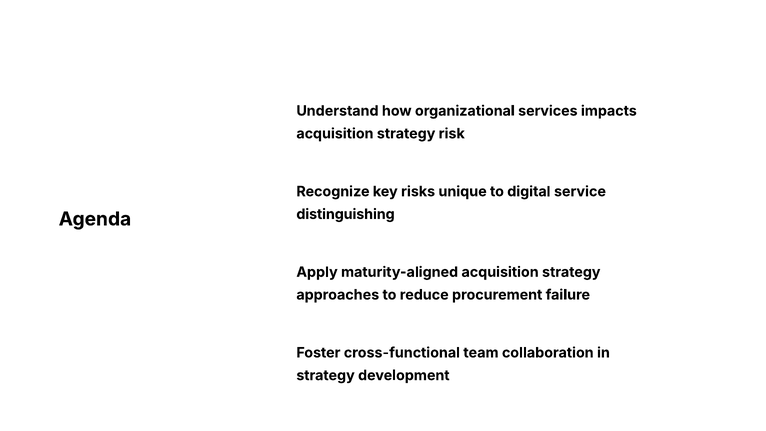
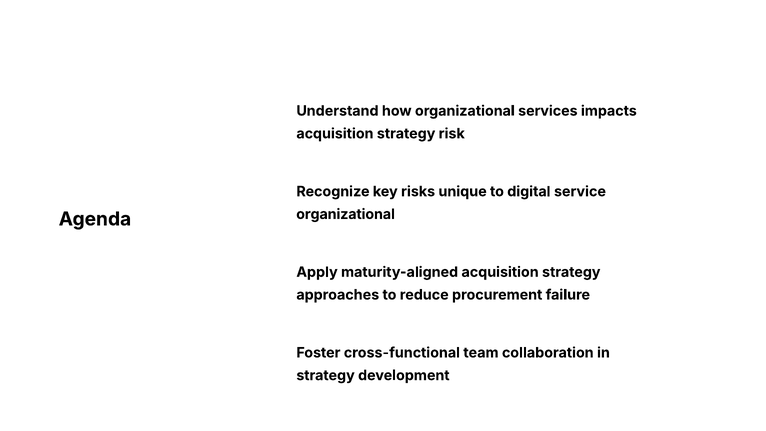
distinguishing: distinguishing -> organizational (346, 214)
